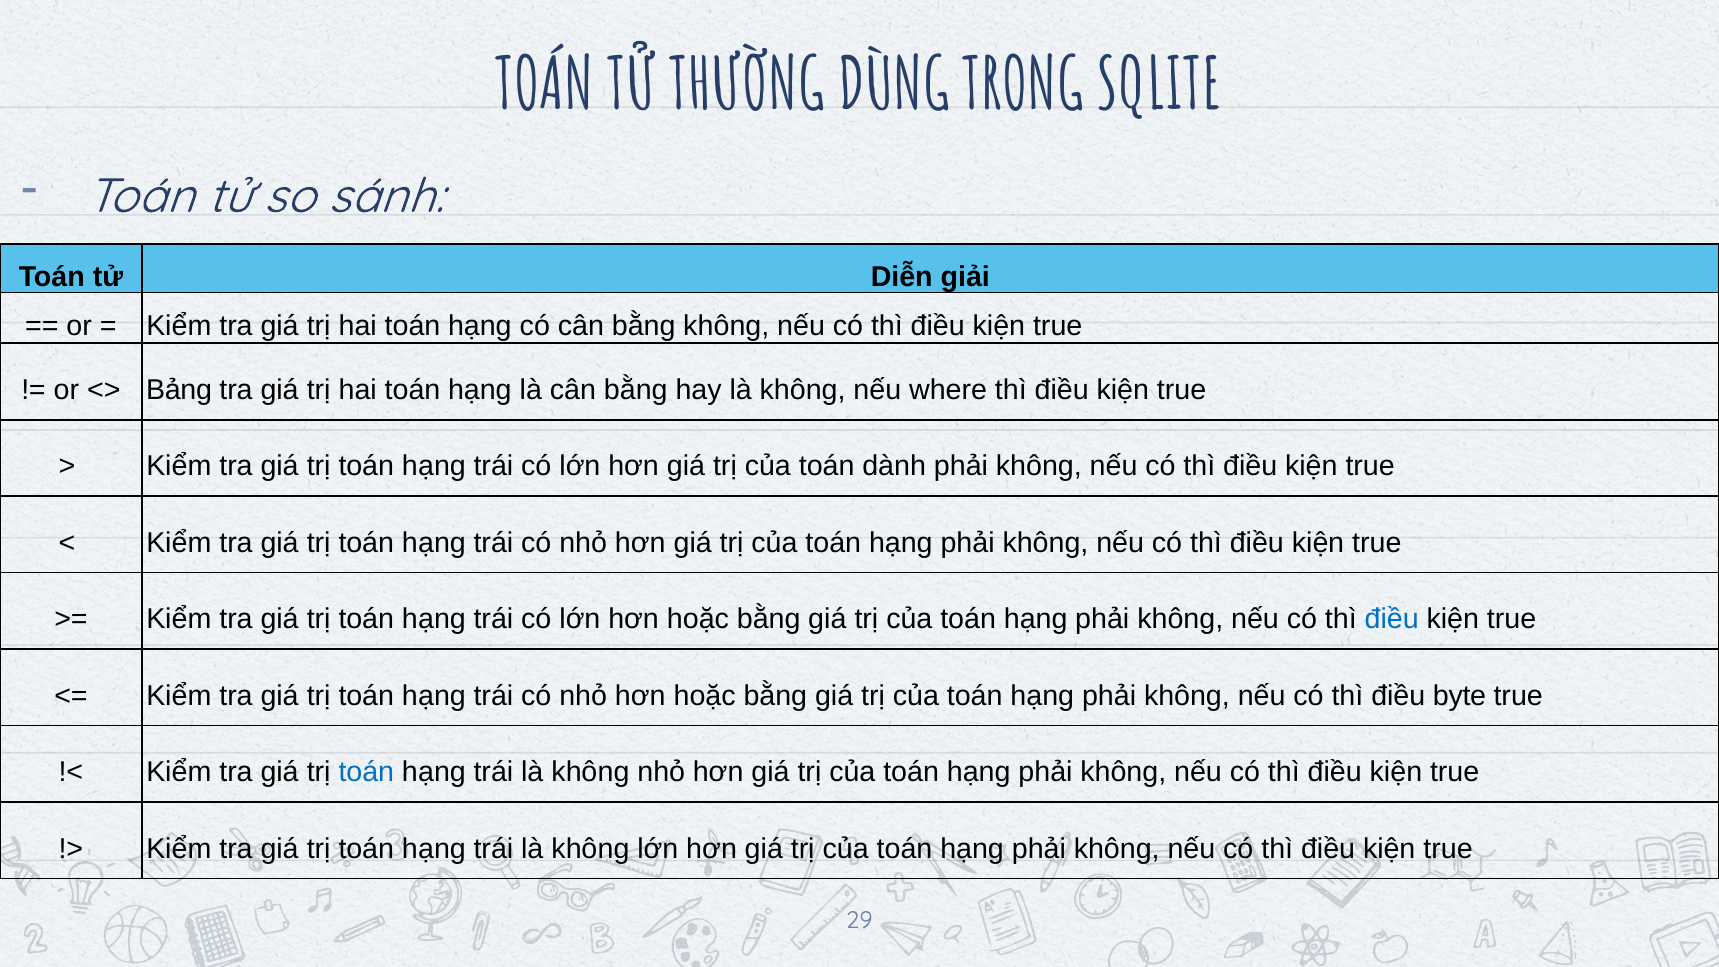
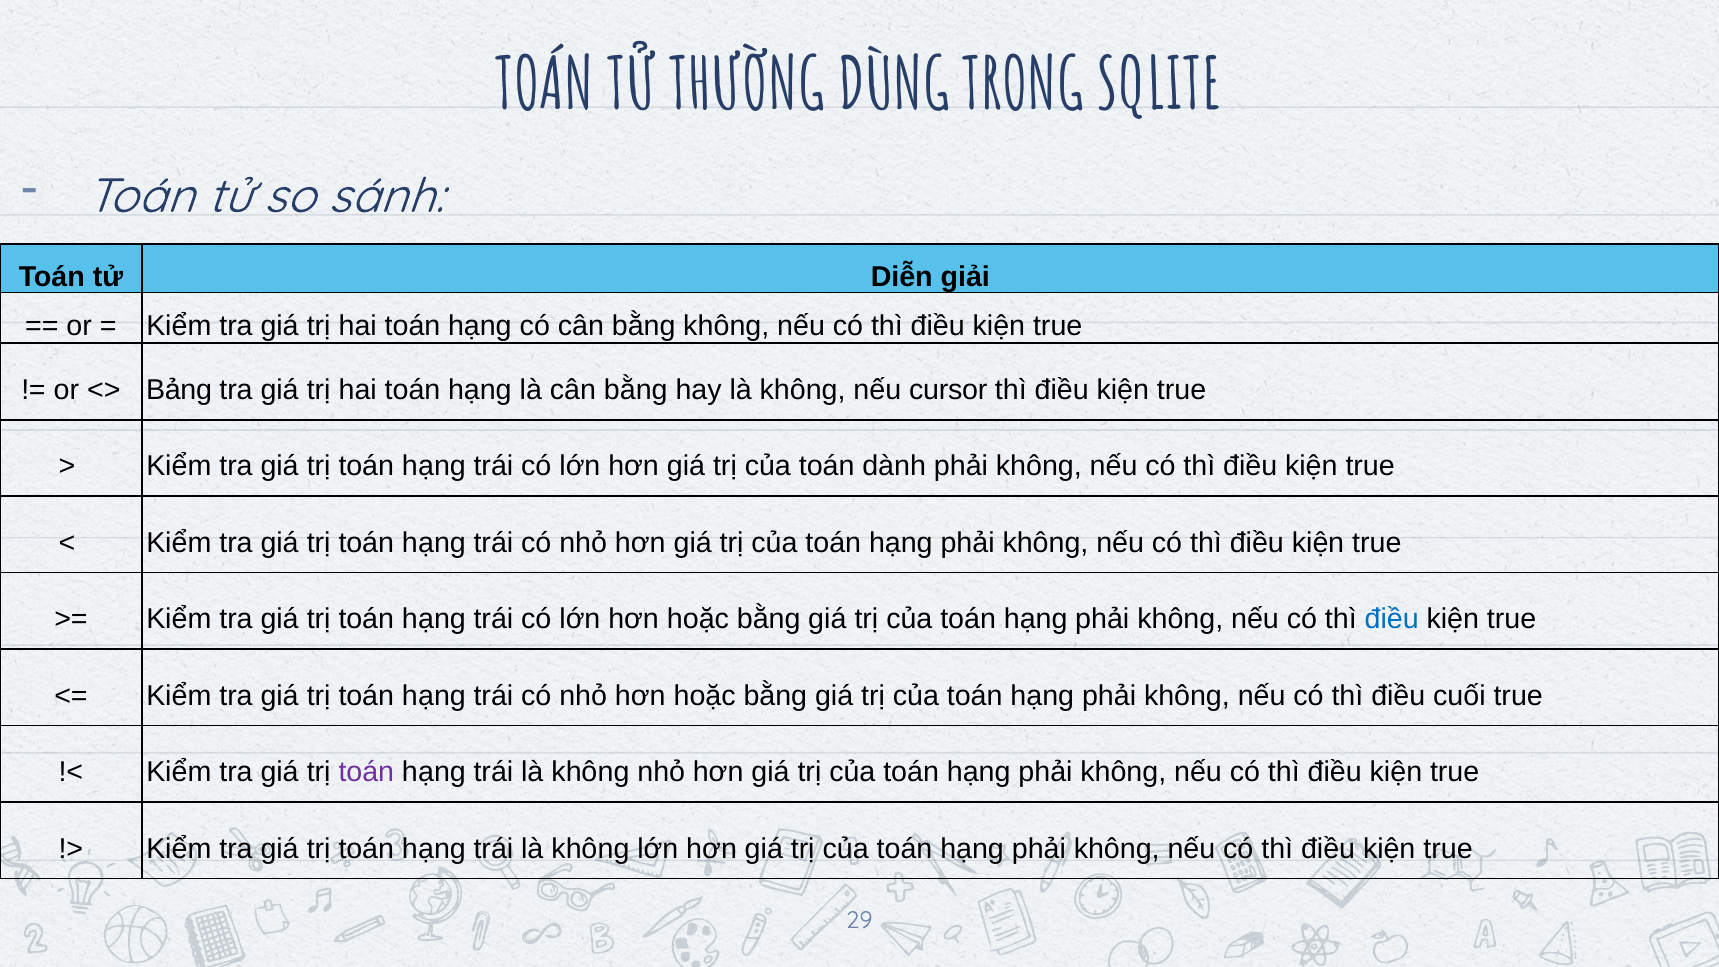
where: where -> cursor (948, 390)
byte: byte -> cuối (1459, 696)
toán colour: blue -> purple (366, 772)
